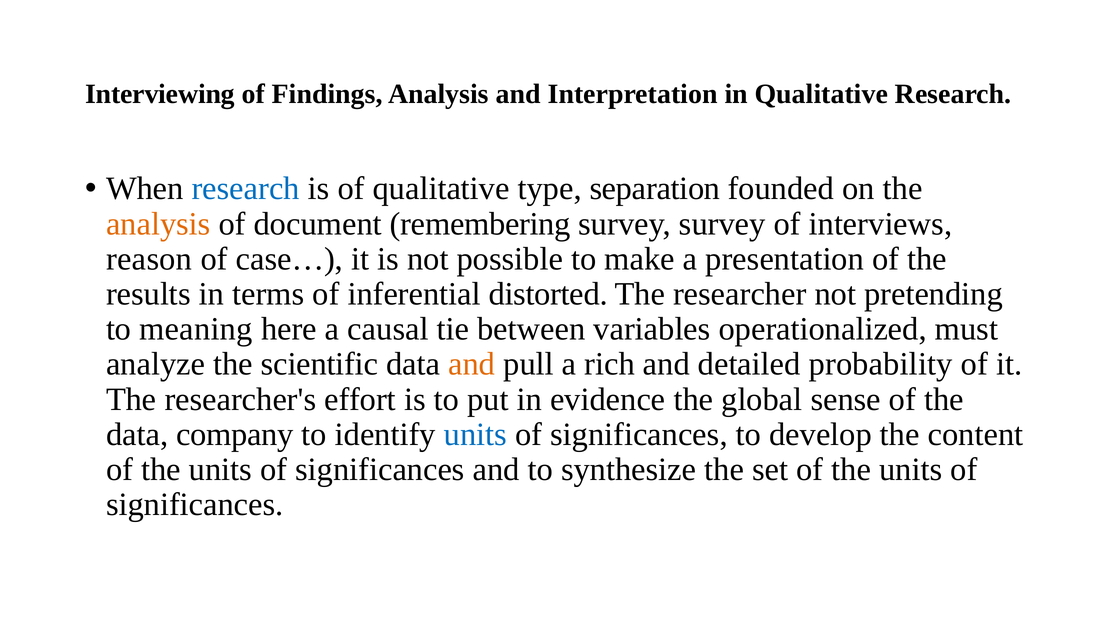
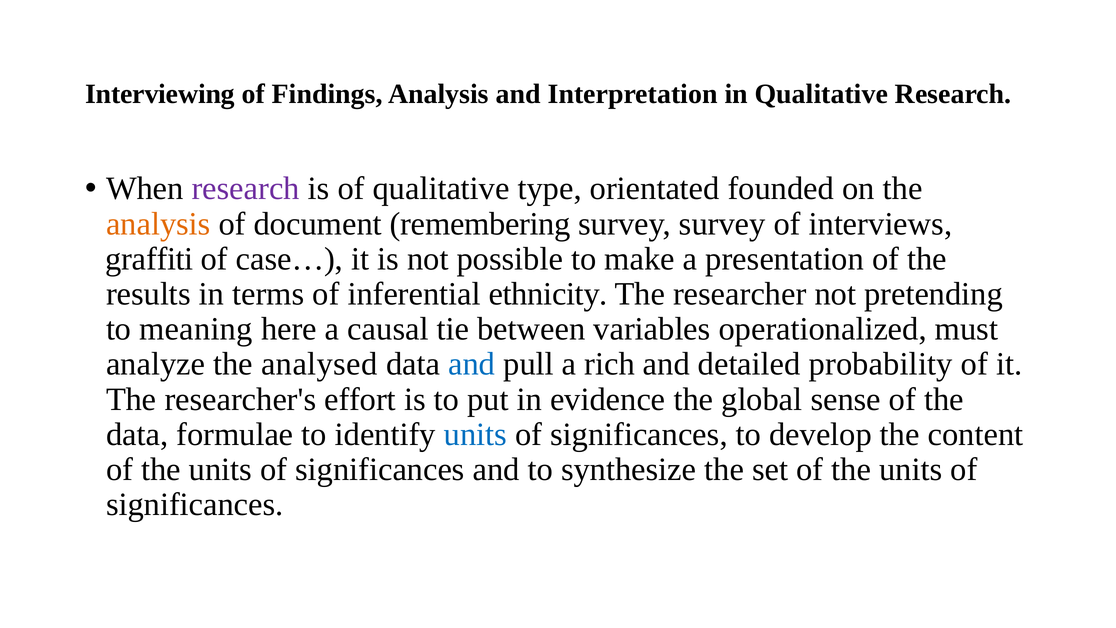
research colour: blue -> purple (246, 189)
separation: separation -> orientated (655, 189)
reason: reason -> graffiti (149, 259)
distorted: distorted -> ethnicity (548, 294)
scientific: scientific -> analysed (319, 364)
and colour: orange -> blue (472, 364)
company: company -> formulae (235, 434)
